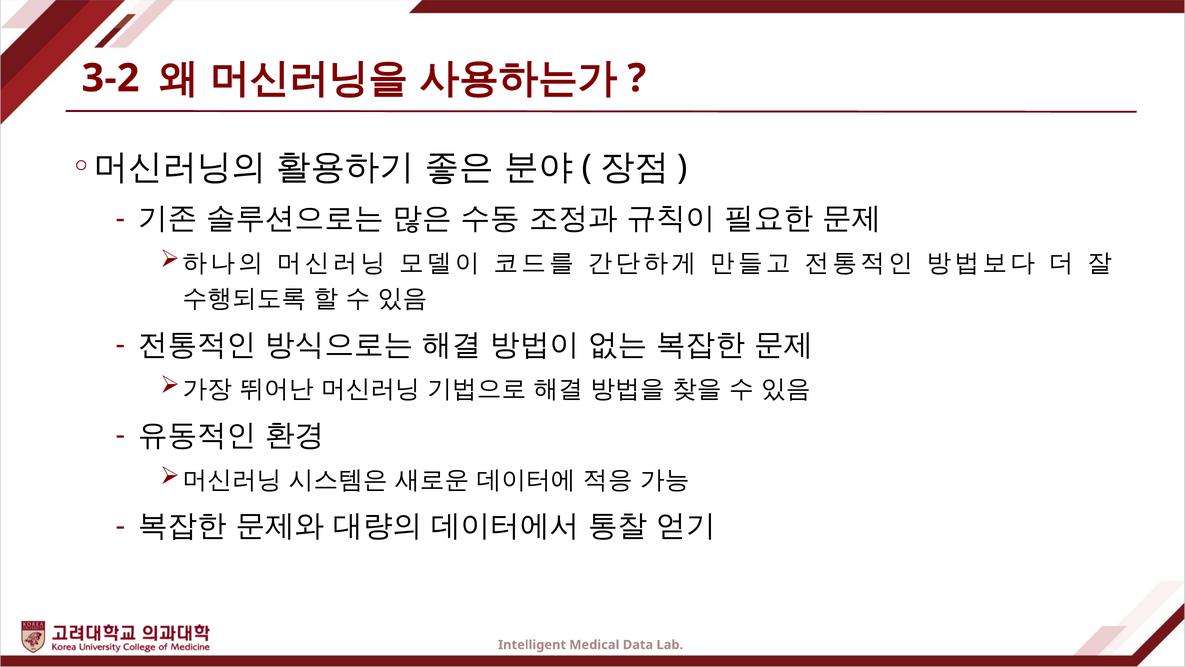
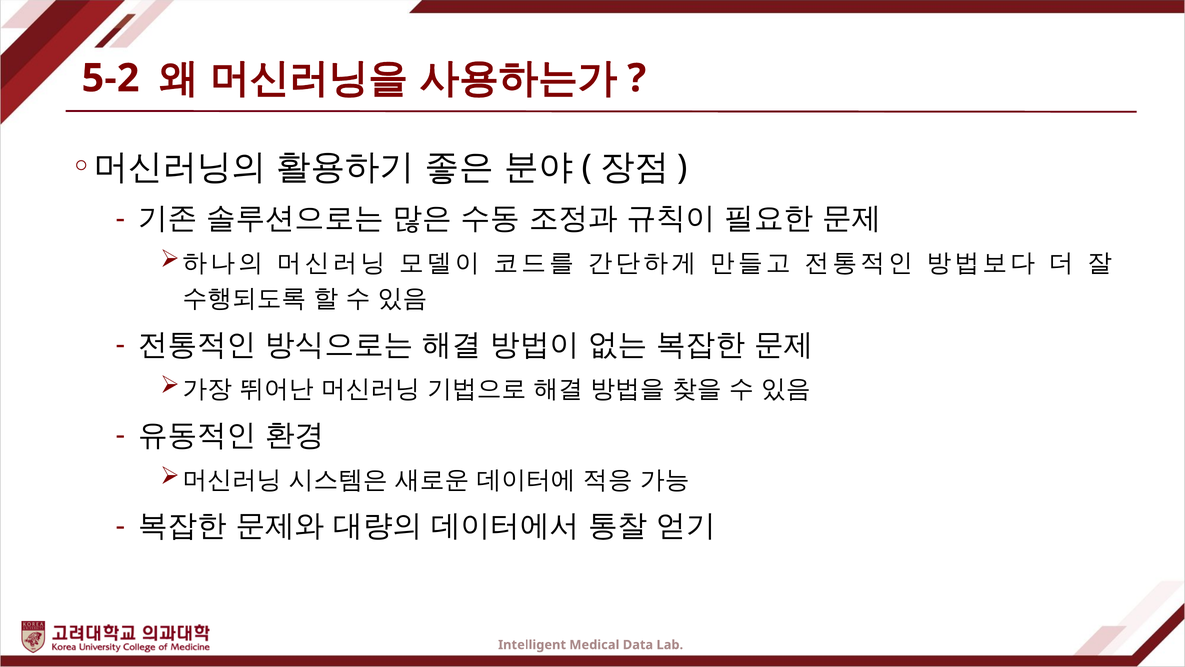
3-2: 3-2 -> 5-2 (111, 78)
